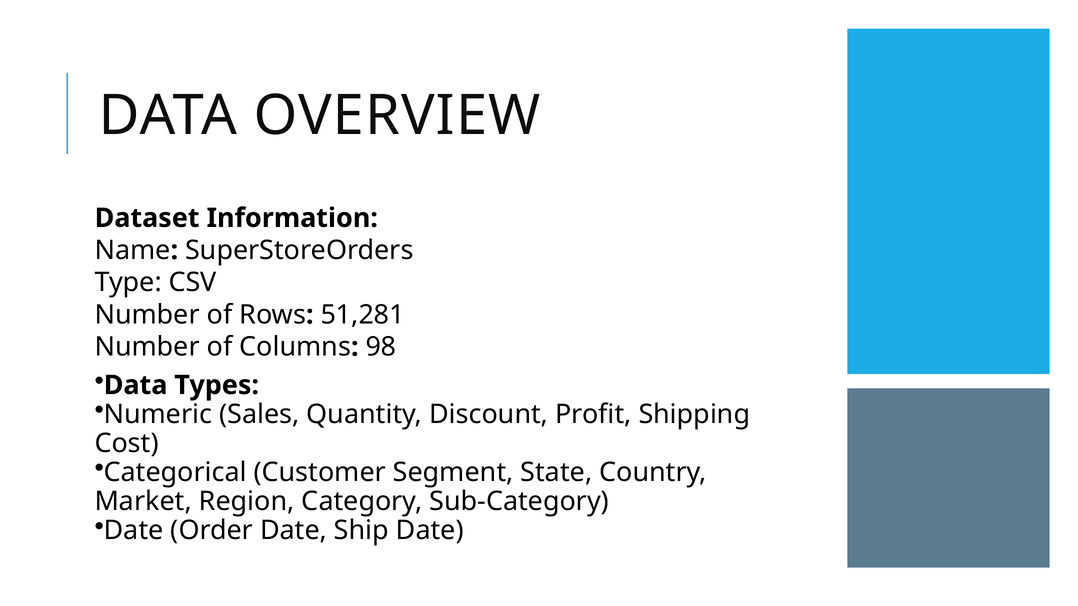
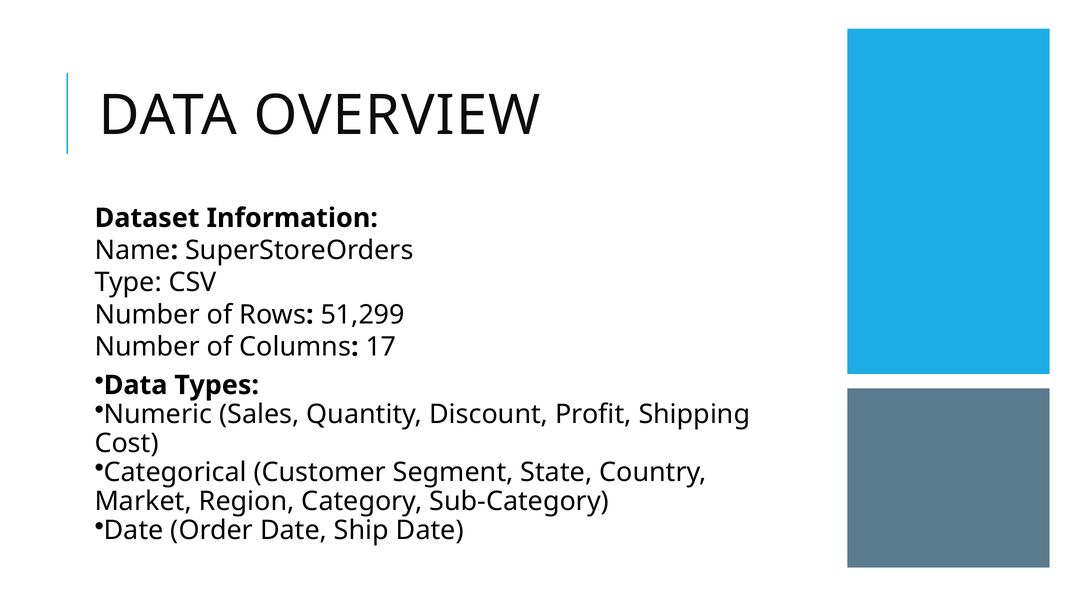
51,281: 51,281 -> 51,299 (363, 315)
98: 98 -> 17 (381, 347)
